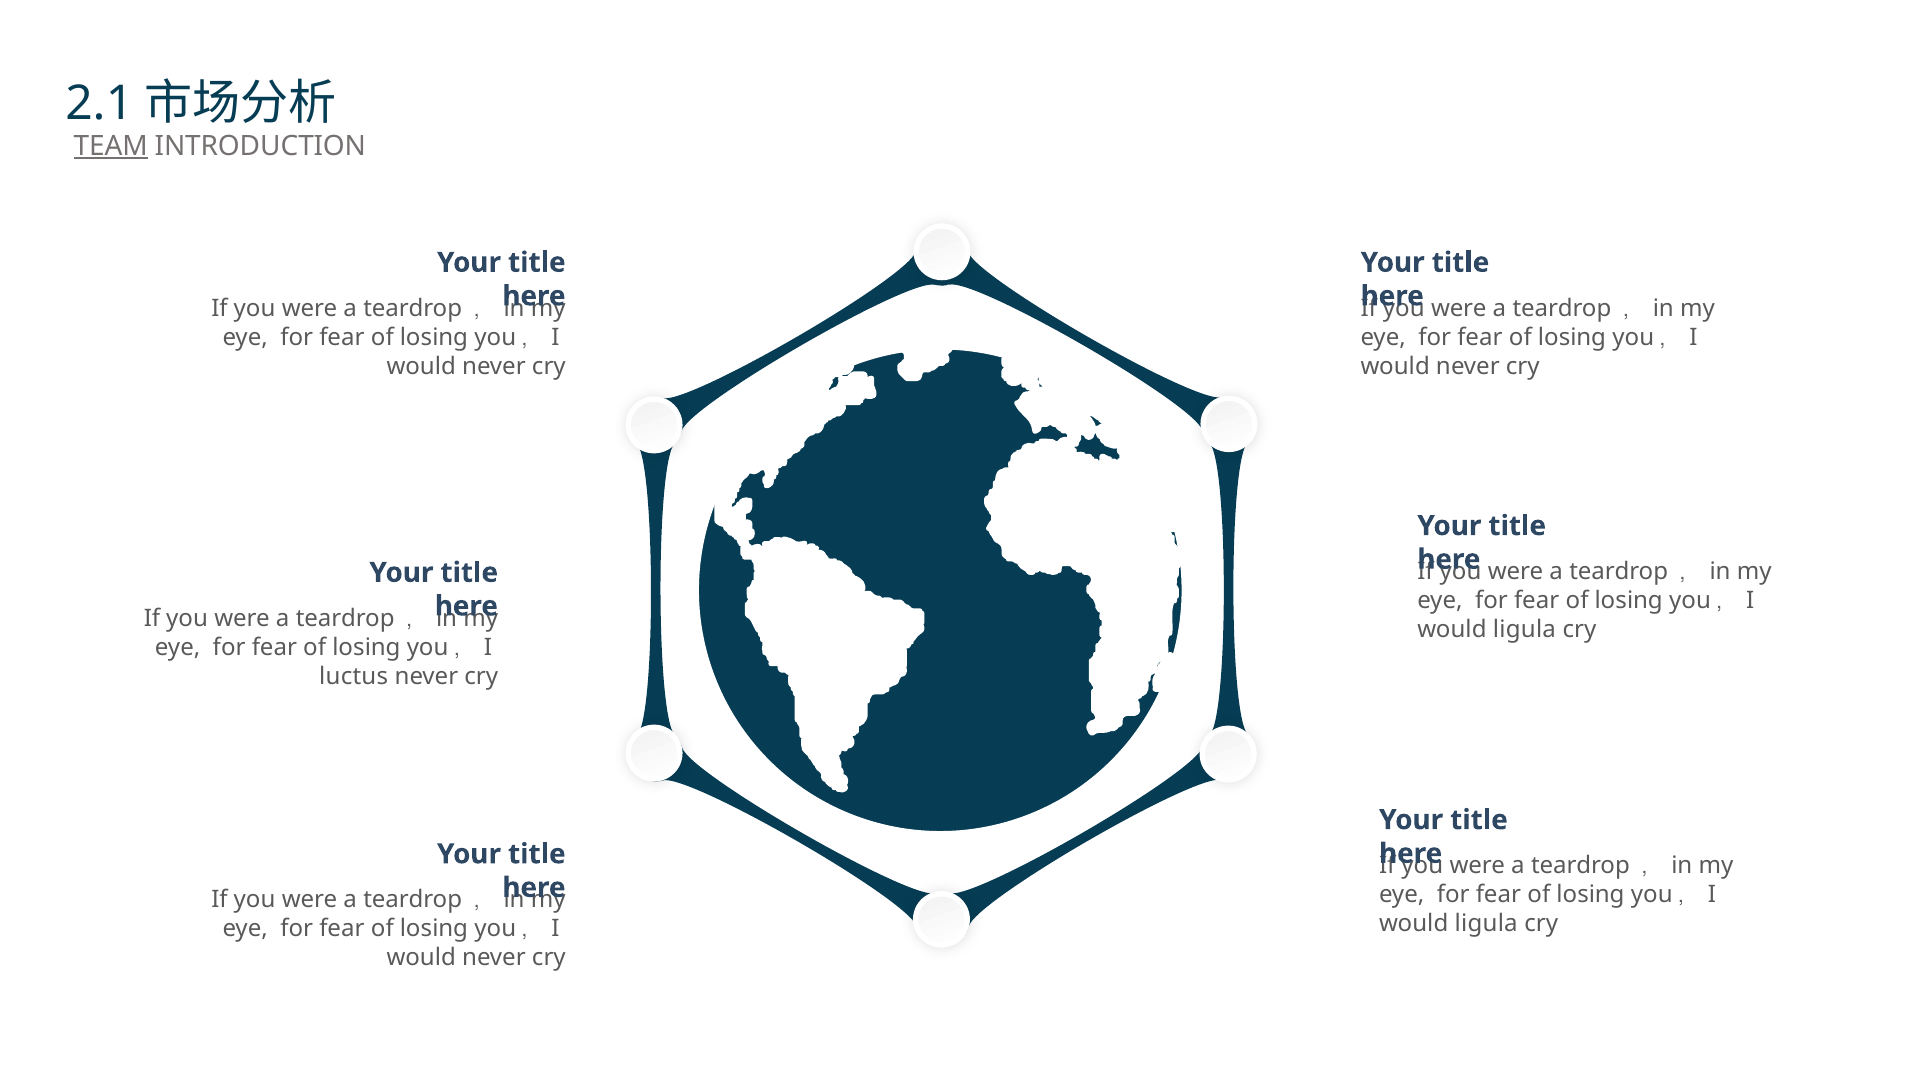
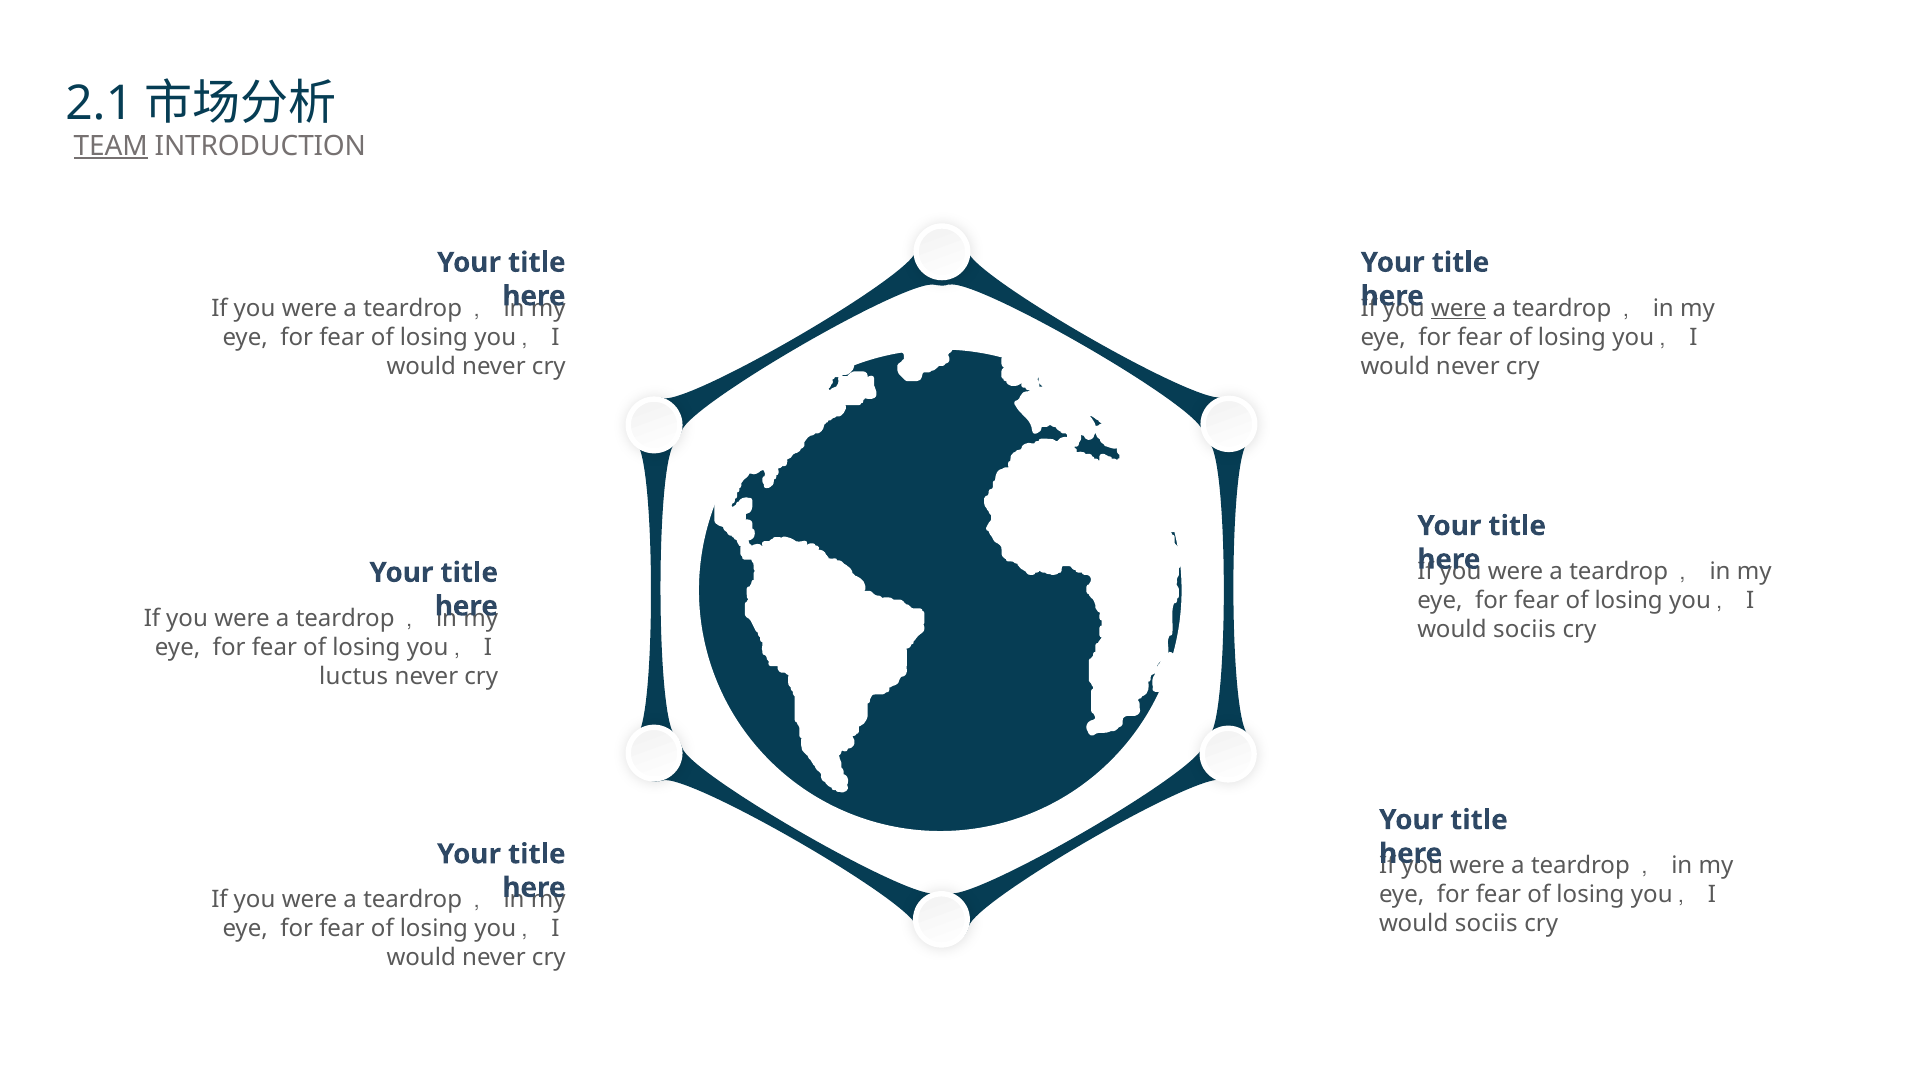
were underline: none -> present (1459, 309)
ligula: ligula -> sociis (1524, 630)
ligula: ligula -> sociis (1486, 924)
